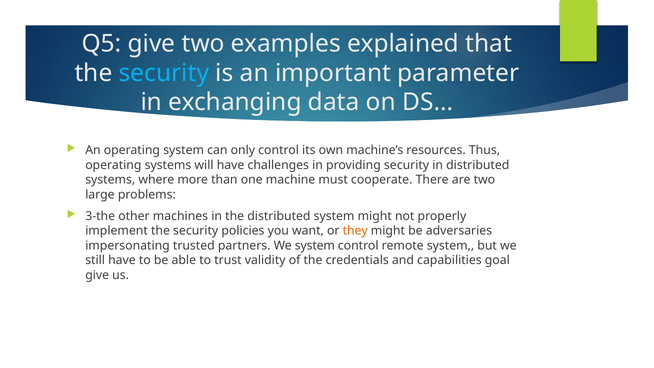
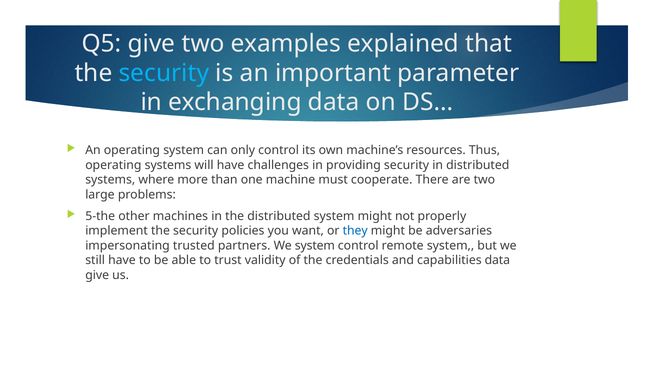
3-the: 3-the -> 5-the (100, 216)
they colour: orange -> blue (355, 231)
capabilities goal: goal -> data (497, 260)
